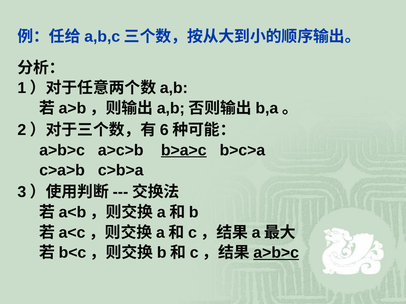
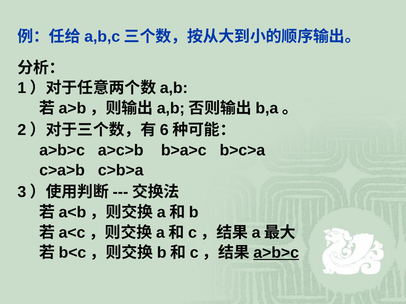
b>a>c underline: present -> none (184, 150)
